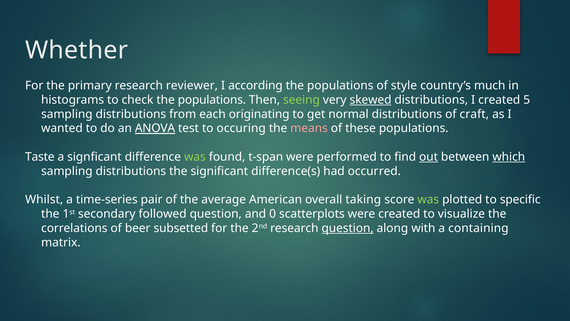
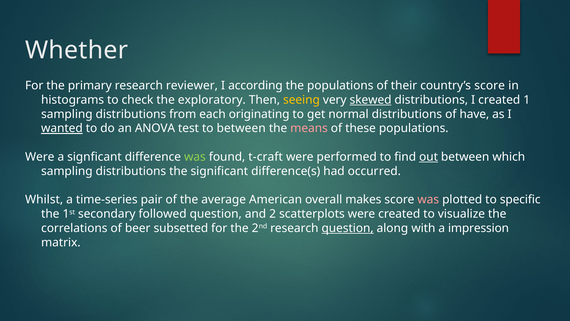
style: style -> their (404, 85)
country’s much: much -> score (490, 85)
check the populations: populations -> exploratory (212, 100)
seeing colour: light green -> yellow (301, 100)
5: 5 -> 1 (527, 100)
craft: craft -> have (474, 114)
wanted underline: none -> present (62, 128)
ANOVA underline: present -> none (155, 128)
to occuring: occuring -> between (241, 128)
Taste: Taste -> Were (40, 157)
t-span: t-span -> t-craft (266, 157)
which underline: present -> none (509, 157)
taking: taking -> makes (363, 199)
was colour: light green -> pink (428, 199)
0: 0 -> 2 (273, 214)
containing: containing -> impression (479, 228)
